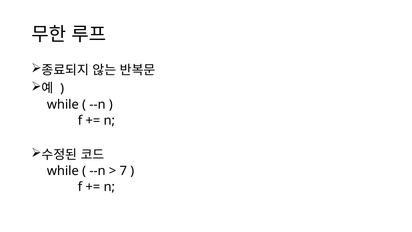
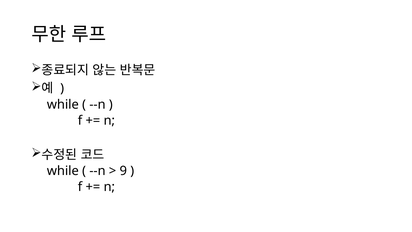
7: 7 -> 9 (123, 171)
